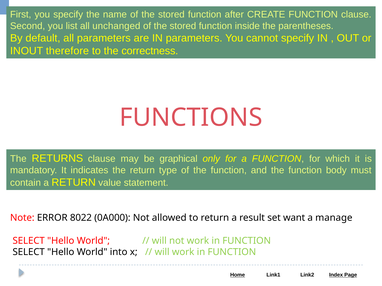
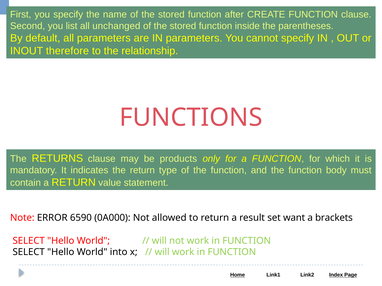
correctness: correctness -> relationship (150, 51)
graphical: graphical -> products (178, 159)
8022: 8022 -> 6590 (81, 218)
manage: manage -> brackets (334, 218)
